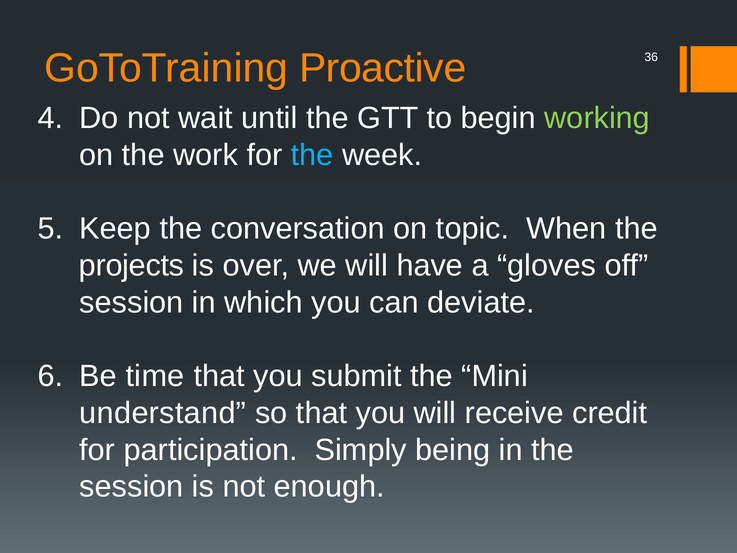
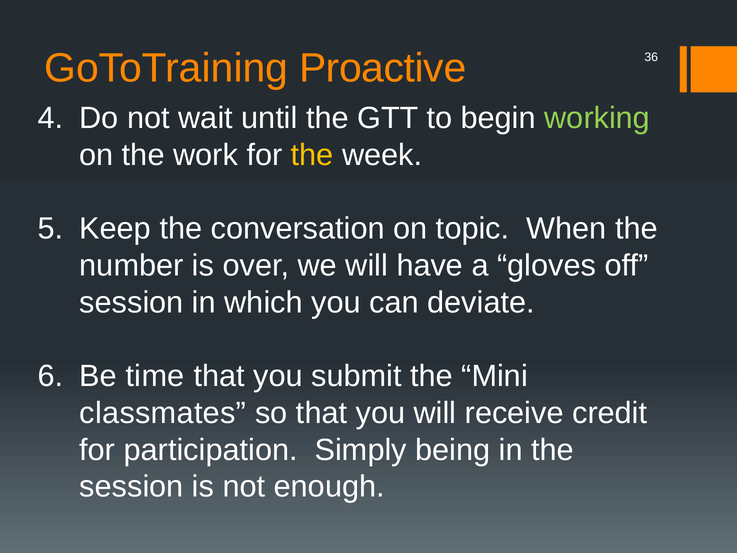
the colour: light blue -> yellow (312, 155)
projects: projects -> number (131, 265)
understand: understand -> classmates (163, 413)
